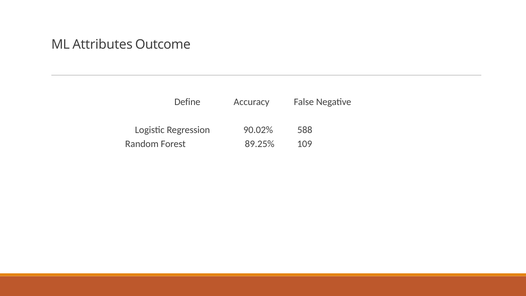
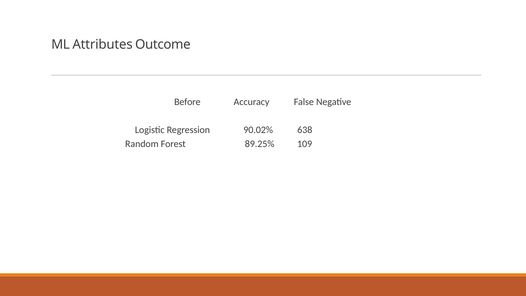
Define: Define -> Before (187, 102)
588: 588 -> 638 (305, 130)
